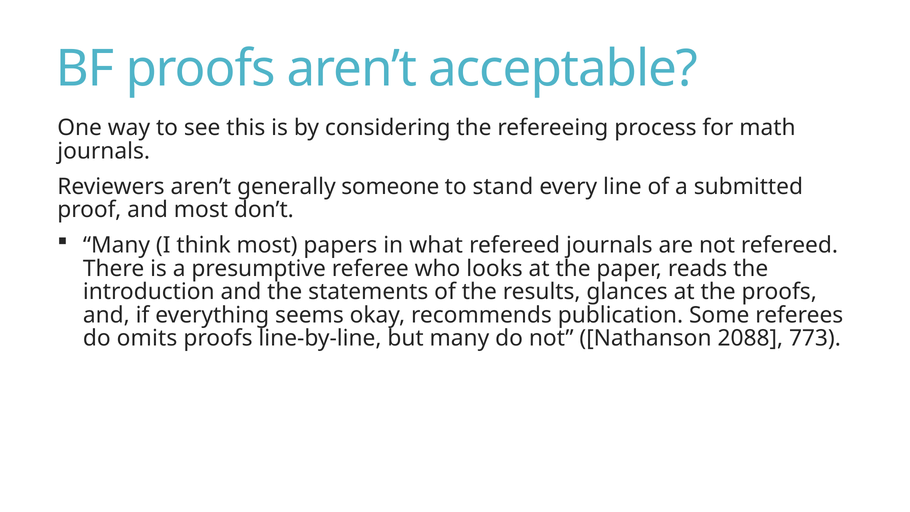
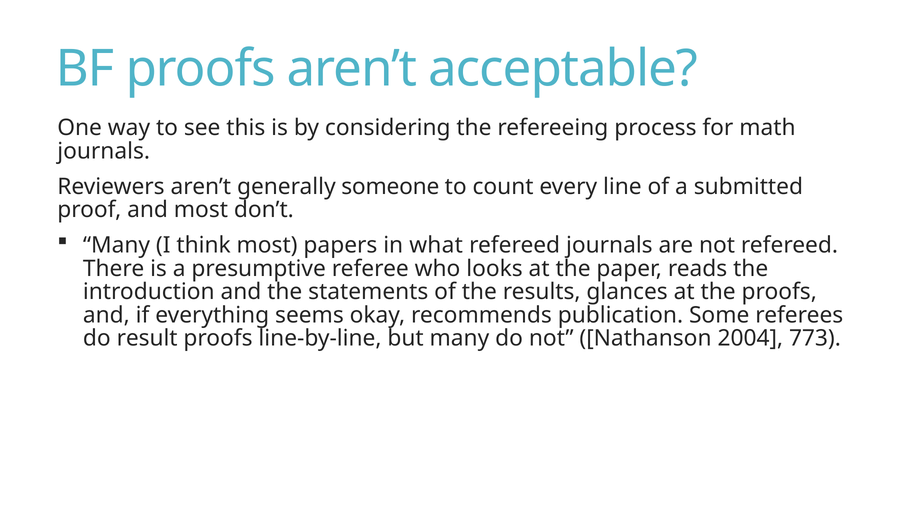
stand: stand -> count (503, 187)
omits: omits -> result (147, 338)
2088: 2088 -> 2004 (750, 338)
